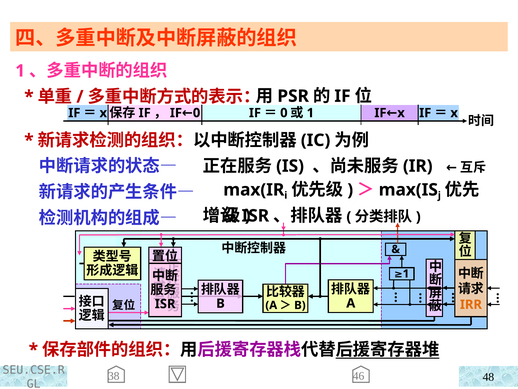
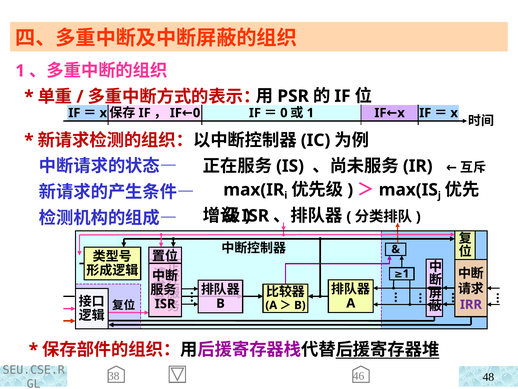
IRR colour: orange -> purple (471, 304)
